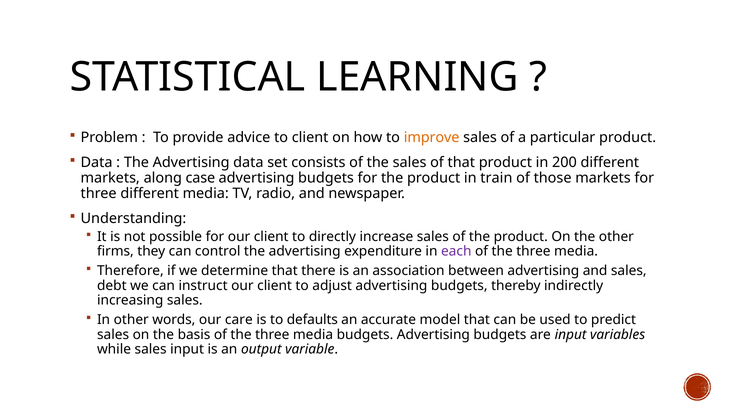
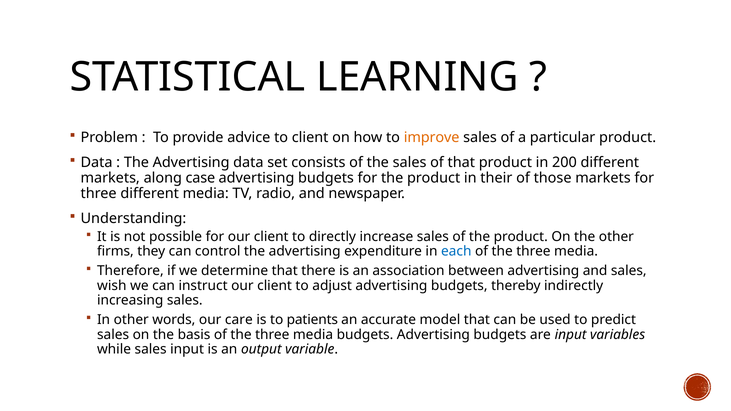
train: train -> their (496, 178)
each colour: purple -> blue (456, 252)
debt: debt -> wish (112, 286)
defaults: defaults -> patients (312, 320)
